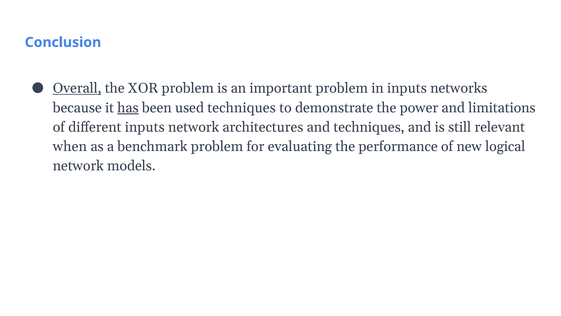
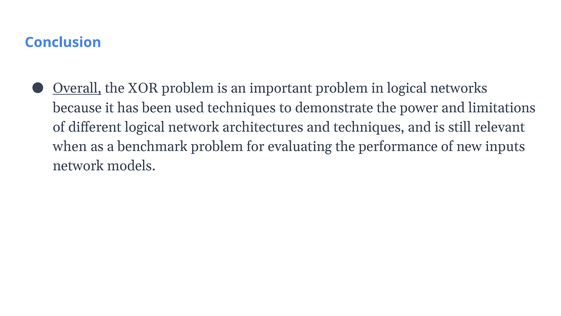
in inputs: inputs -> logical (407, 88)
has underline: present -> none (128, 108)
different inputs: inputs -> logical (145, 127)
logical: logical -> inputs (505, 146)
